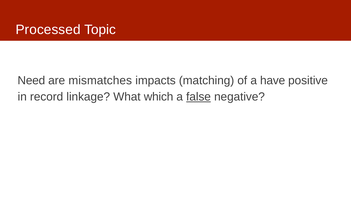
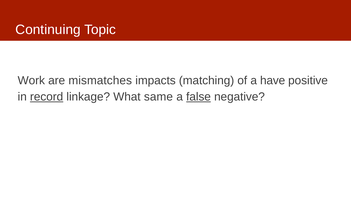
Processed: Processed -> Continuing (48, 30)
Need: Need -> Work (31, 80)
record underline: none -> present (47, 96)
which: which -> same (158, 96)
